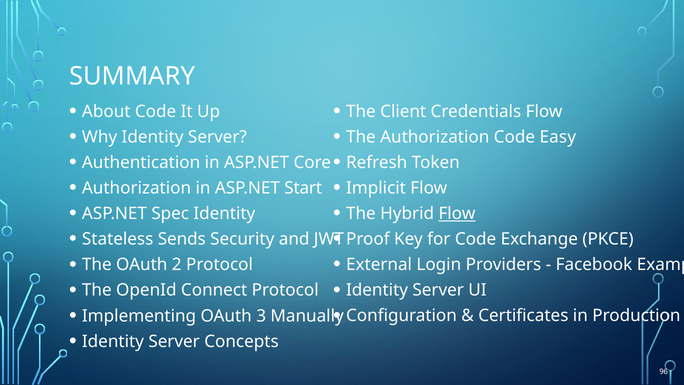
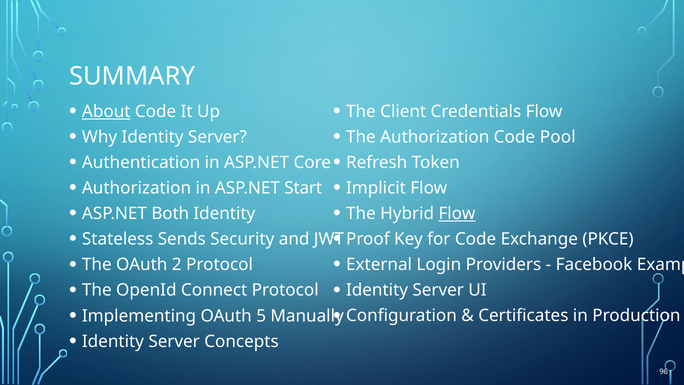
About underline: none -> present (106, 112)
Easy: Easy -> Pool (558, 137)
Spec: Spec -> Both (170, 214)
3: 3 -> 5 (261, 316)
